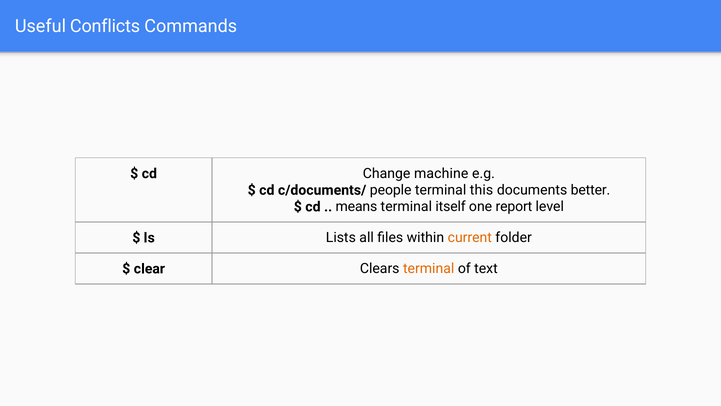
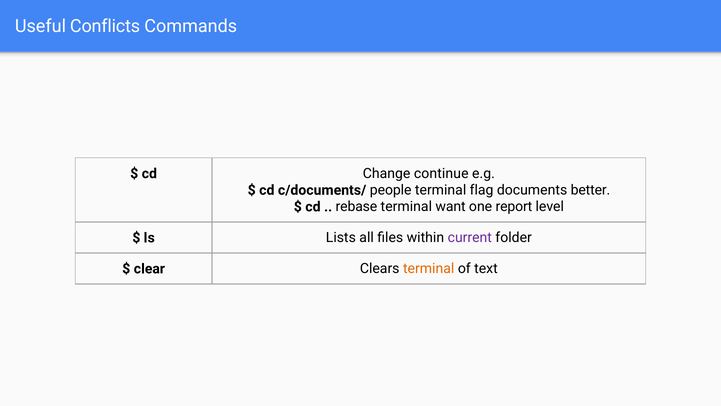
machine: machine -> continue (441, 173)
this: this -> flag (482, 190)
means: means -> rebase (356, 207)
itself: itself -> want (451, 207)
current colour: orange -> purple (470, 237)
